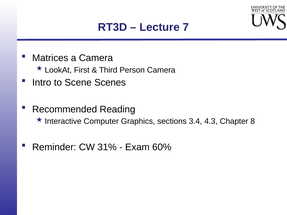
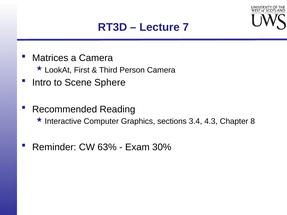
Scenes: Scenes -> Sphere (110, 83)
31%: 31% -> 63% (107, 147)
60%: 60% -> 30% (162, 147)
